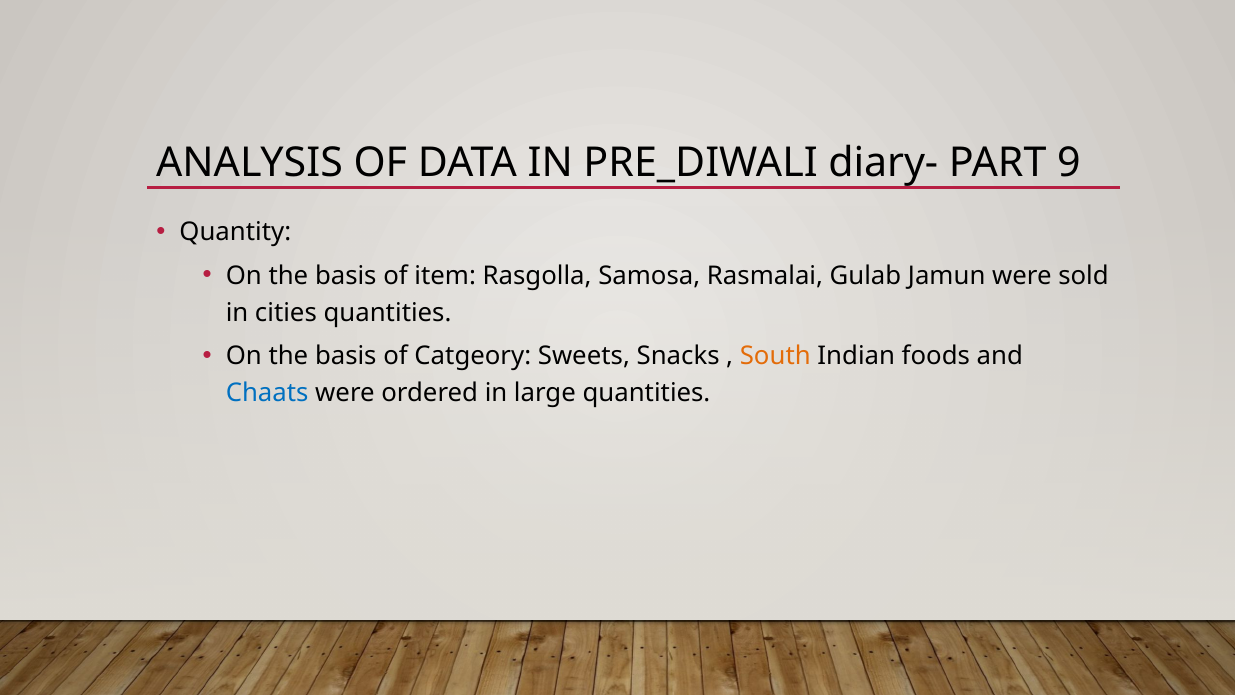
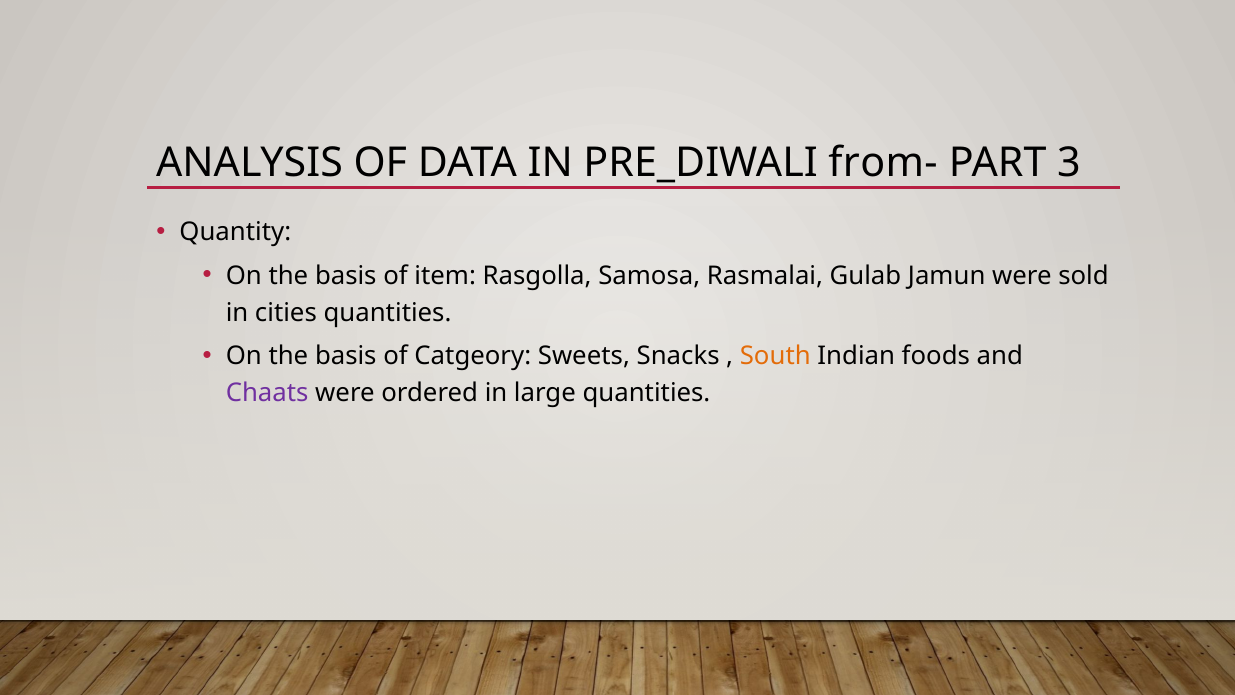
diary-: diary- -> from- (883, 163)
9: 9 -> 3 (1069, 163)
Chaats colour: blue -> purple (267, 393)
